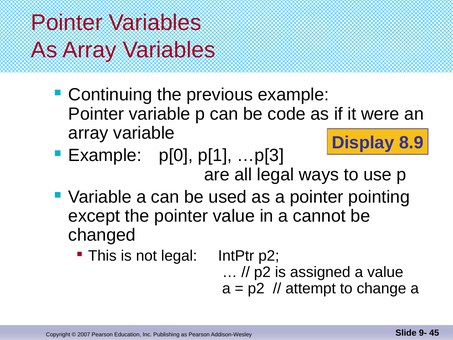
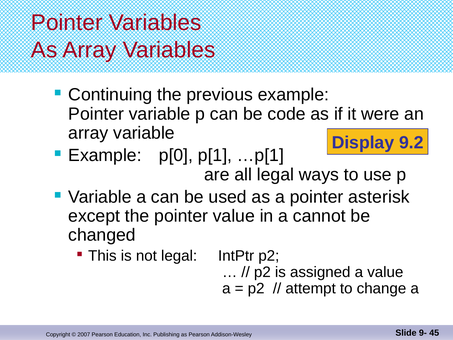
8.9: 8.9 -> 9.2 (411, 143)
…p[3: …p[3 -> …p[1 (260, 155)
pointing: pointing -> asterisk (379, 197)
